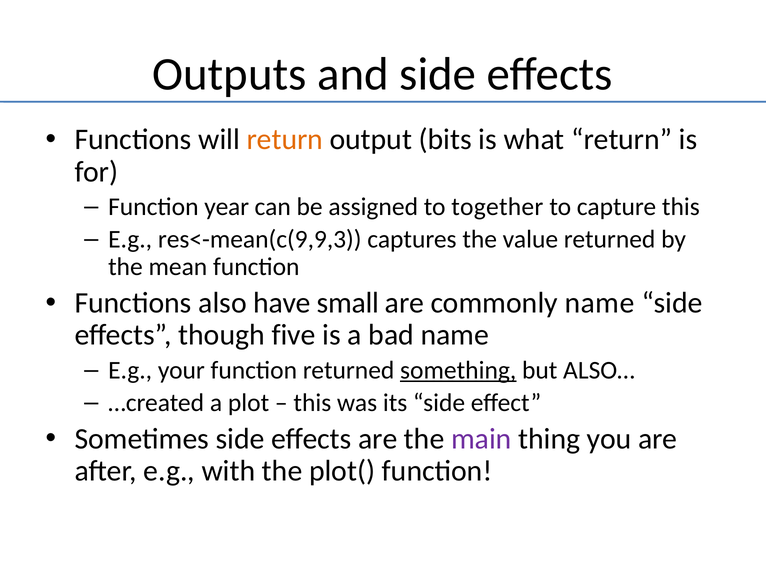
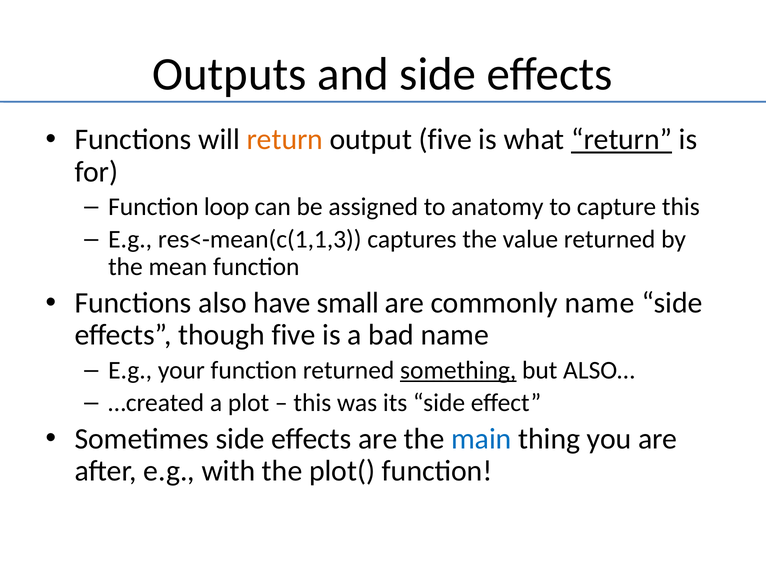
output bits: bits -> five (445, 139)
return underline: none -> present (622, 139)
year: year -> loop (227, 207)
together: together -> anatomy (497, 207)
res<-mean(c(9,9,3: res<-mean(c(9,9,3 -> res<-mean(c(1,1,3 (260, 239)
main colour: purple -> blue (481, 438)
